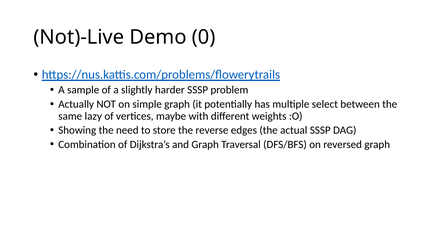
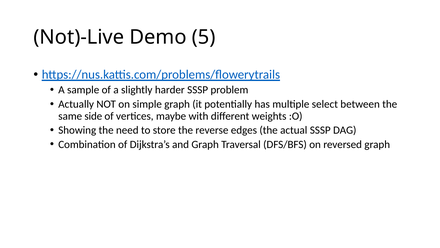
0: 0 -> 5 (204, 37)
lazy: lazy -> side (93, 116)
